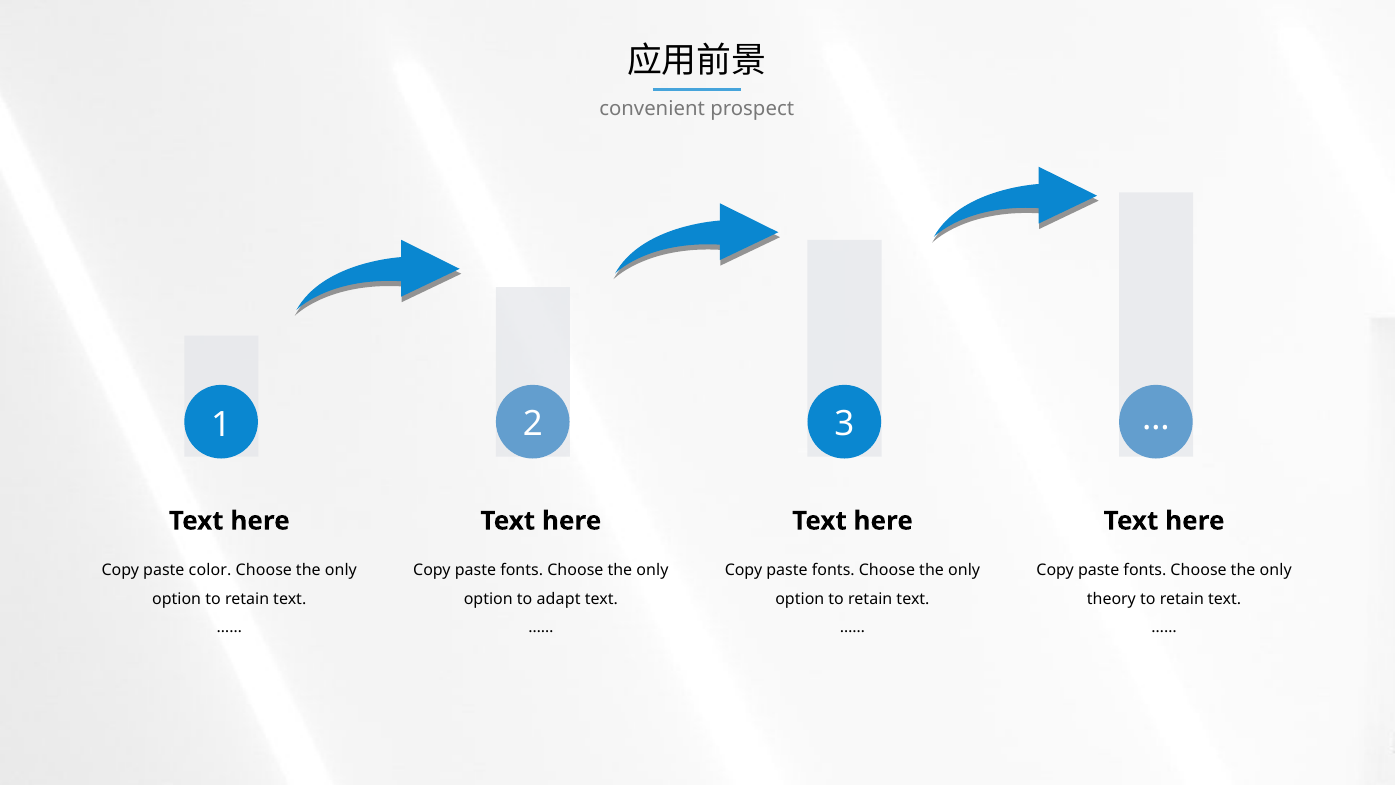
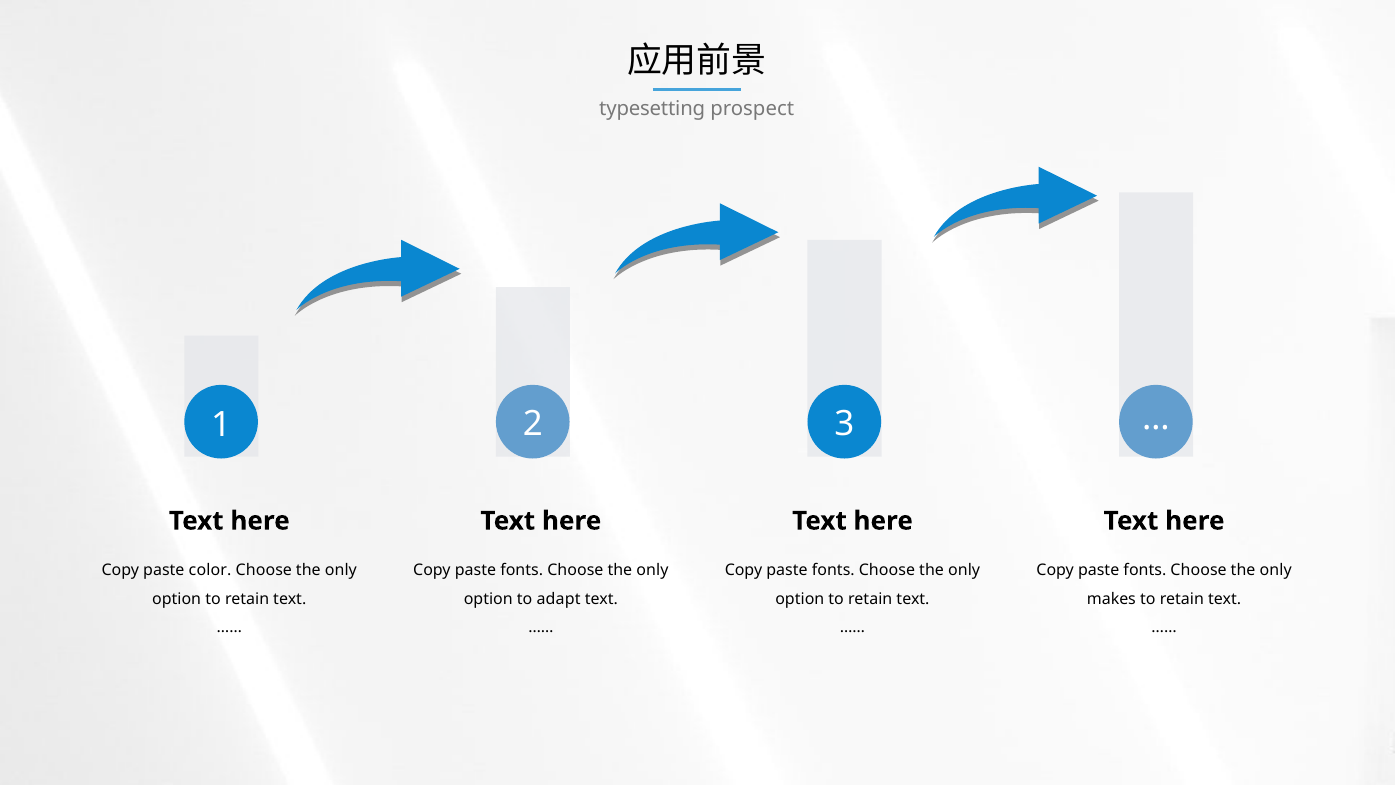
convenient: convenient -> typesetting (652, 109)
theory: theory -> makes (1111, 599)
